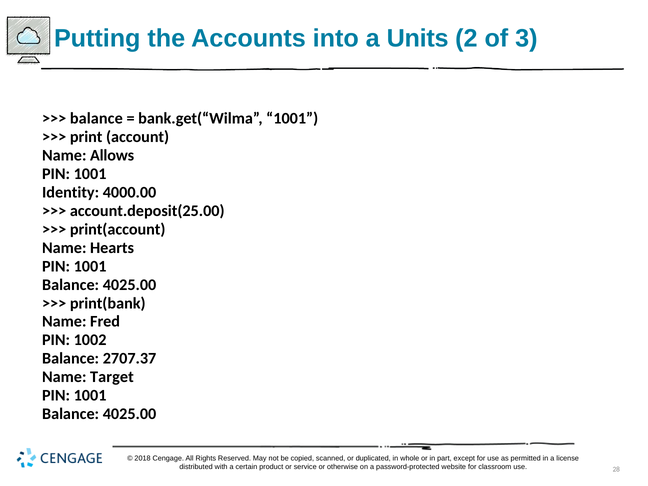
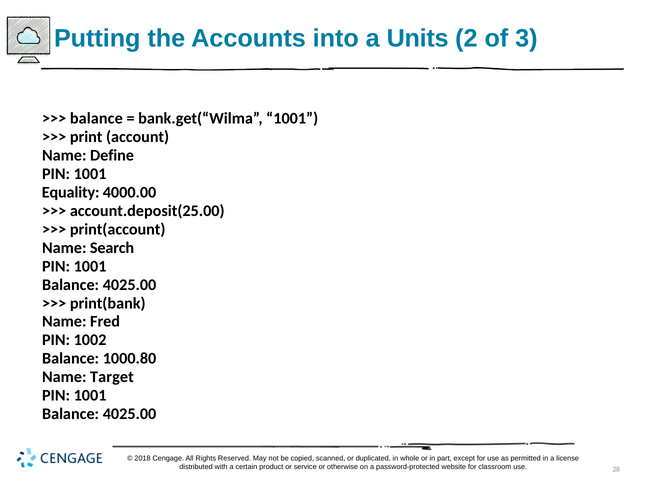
Allows: Allows -> Define (112, 155)
Identity: Identity -> Equality (71, 192)
Hearts: Hearts -> Search (112, 248)
2707.37: 2707.37 -> 1000.80 (130, 359)
